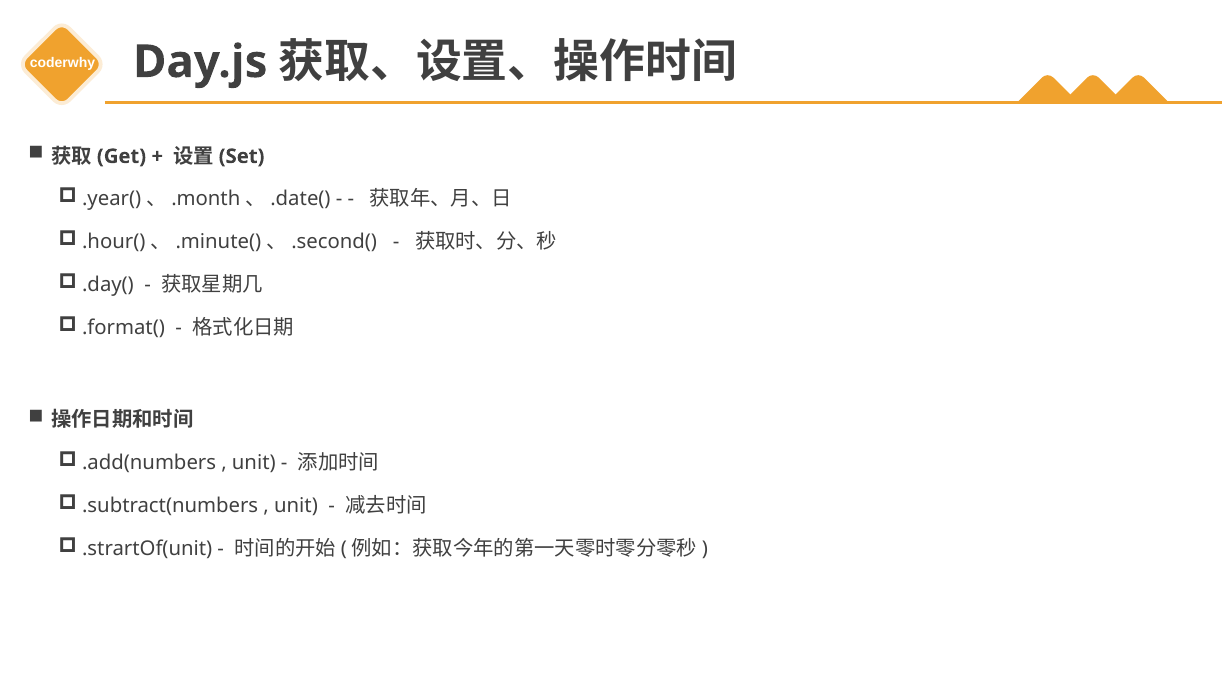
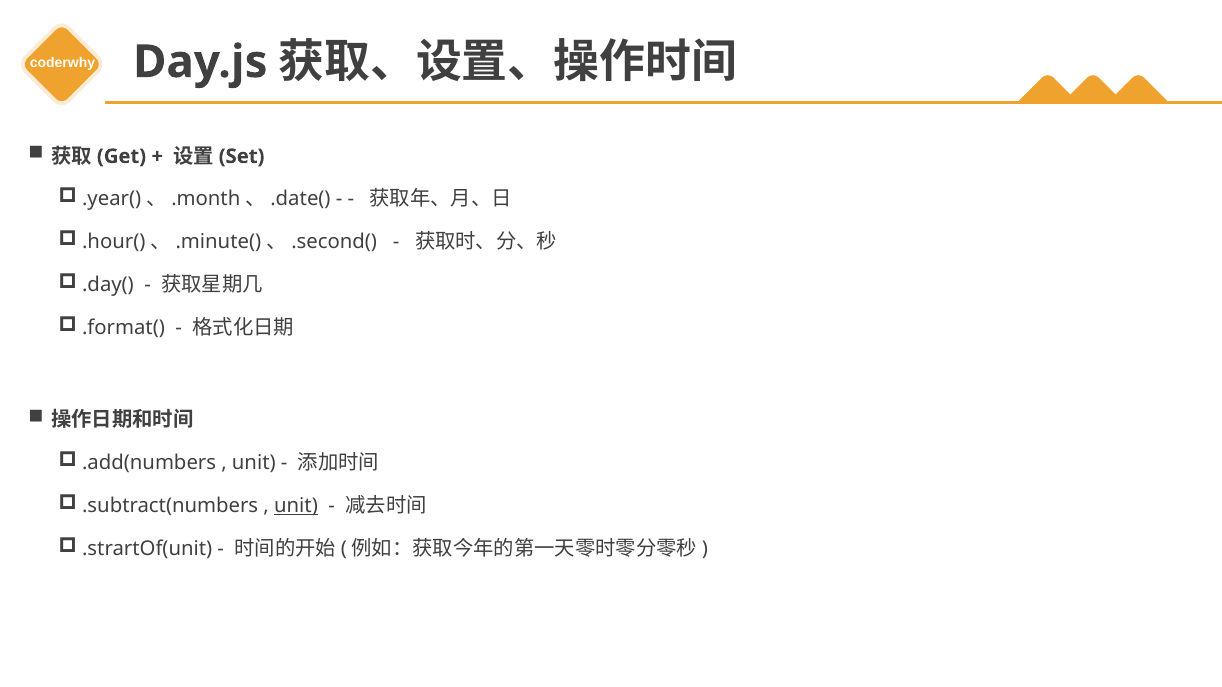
unit underline: none -> present (296, 506)
